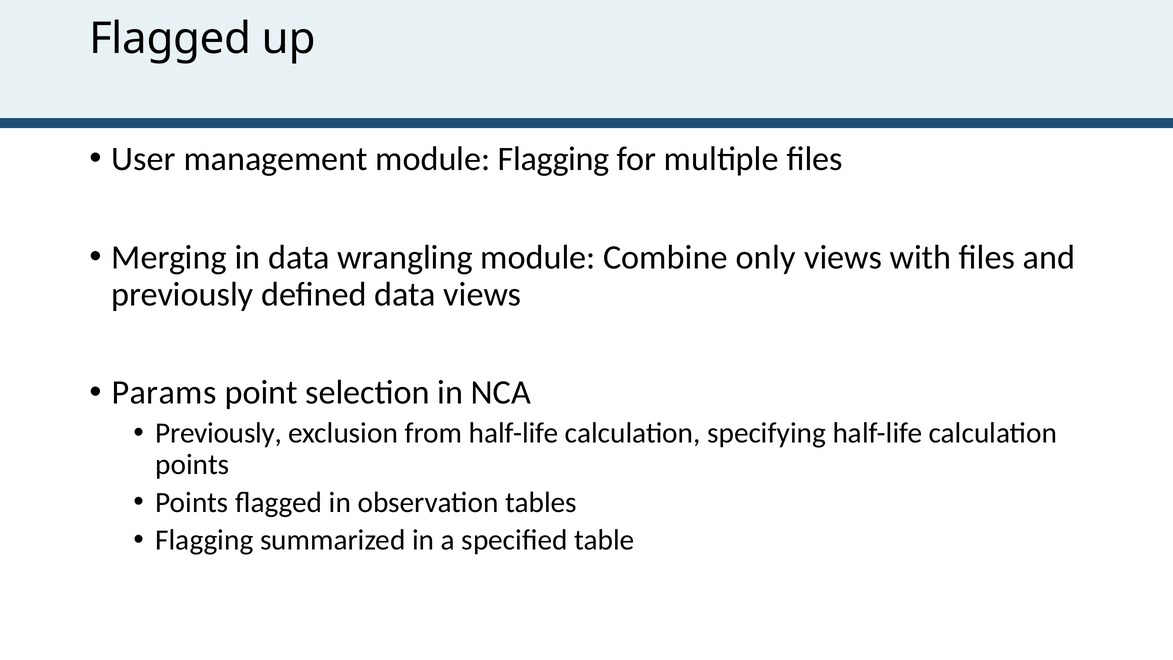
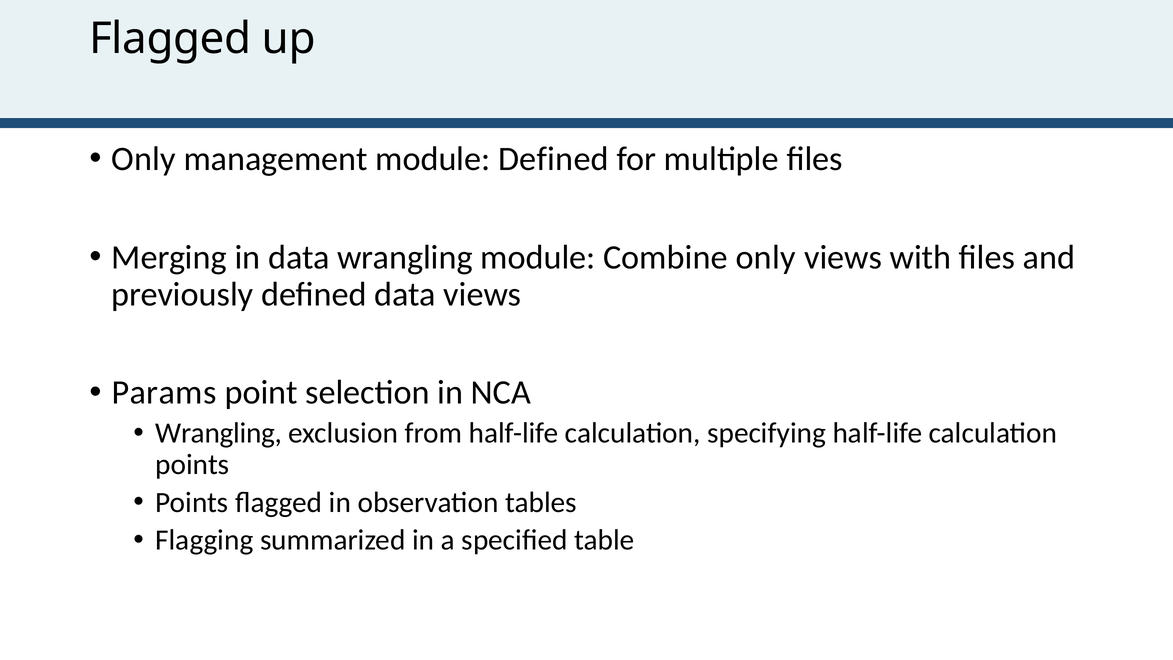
User: User -> Only (144, 159)
module Flagging: Flagging -> Defined (553, 159)
Previously: Previously -> Wrangling (219, 433)
